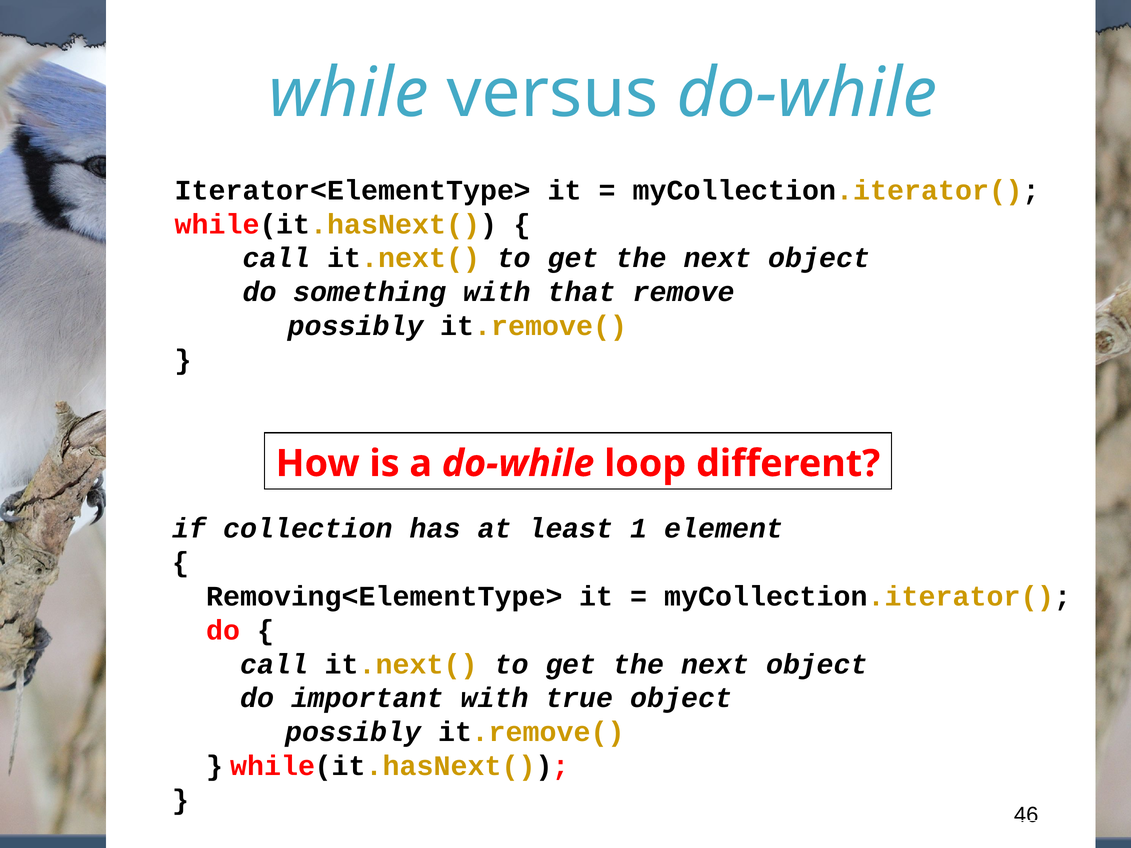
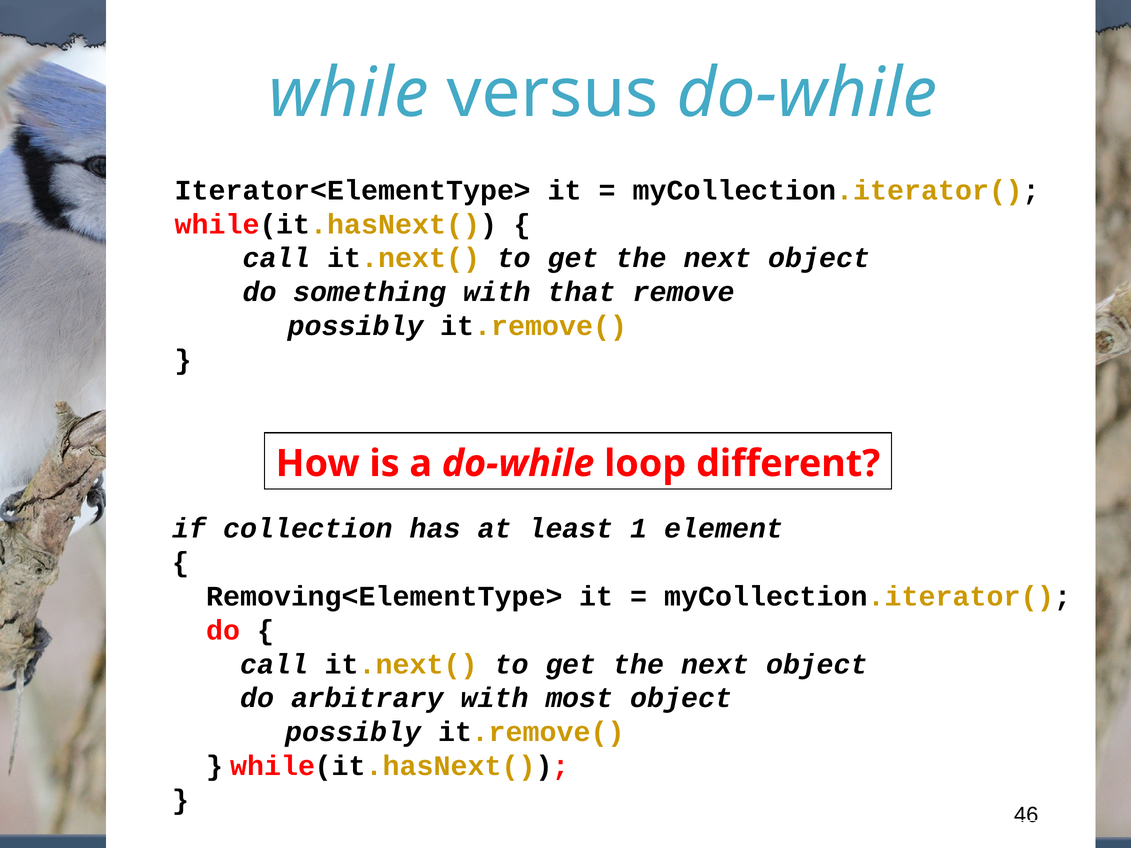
important: important -> arbitrary (367, 698)
true: true -> most (579, 698)
